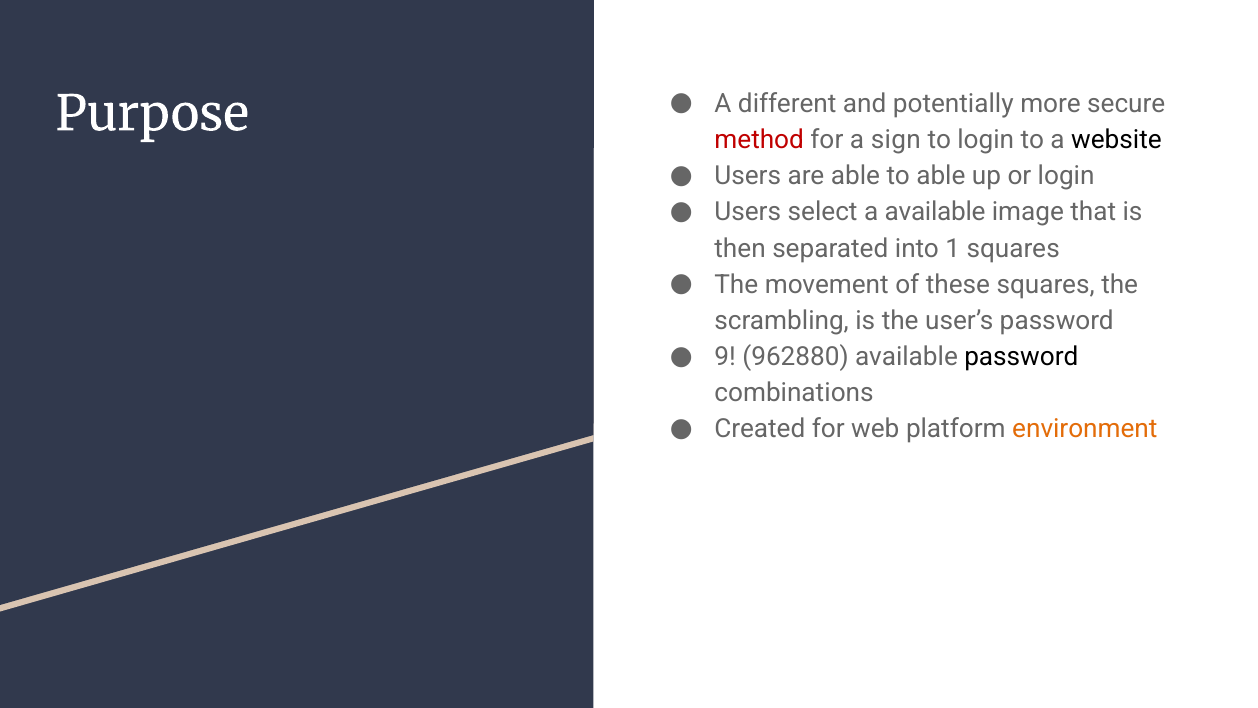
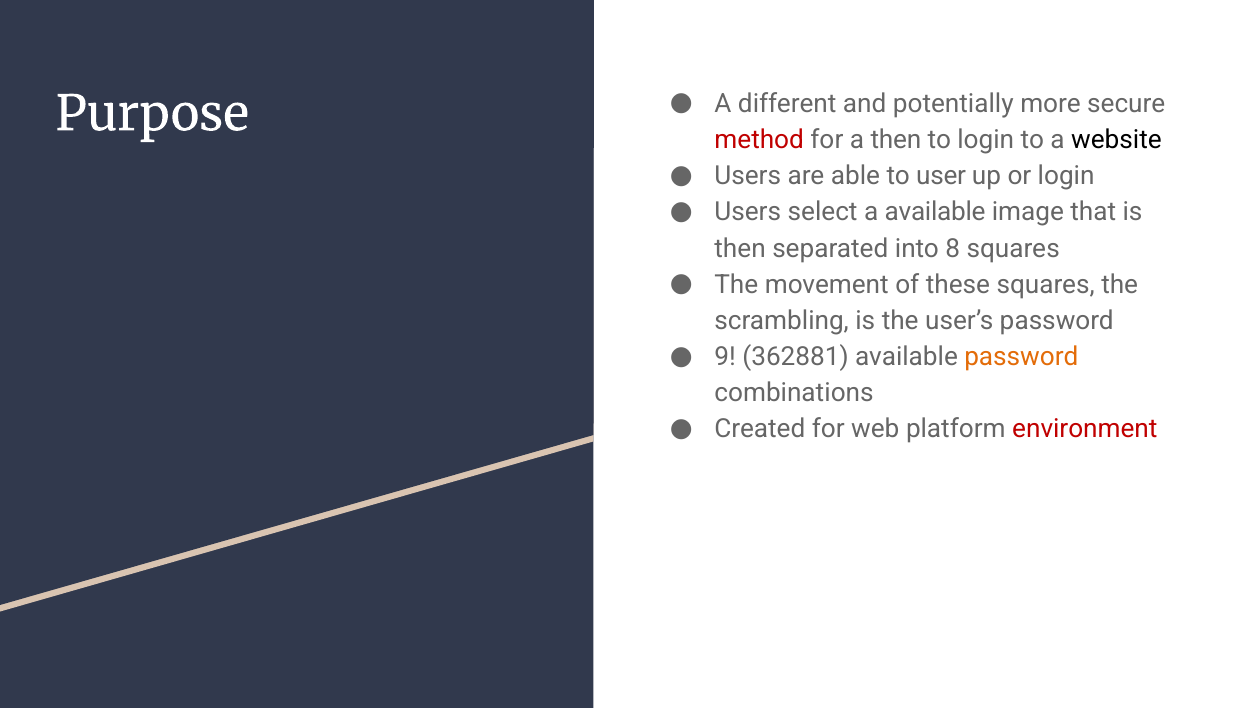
a sign: sign -> then (896, 140)
to able: able -> user (941, 176)
1: 1 -> 8 (953, 248)
962880: 962880 -> 362881 (796, 357)
password colour: black -> orange (1021, 357)
environment colour: orange -> red (1085, 429)
